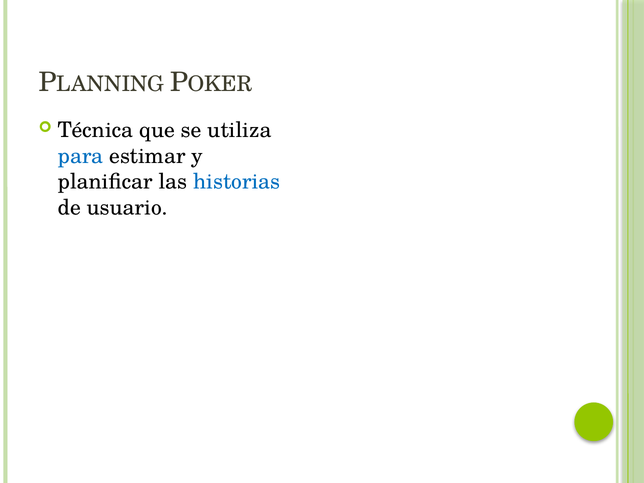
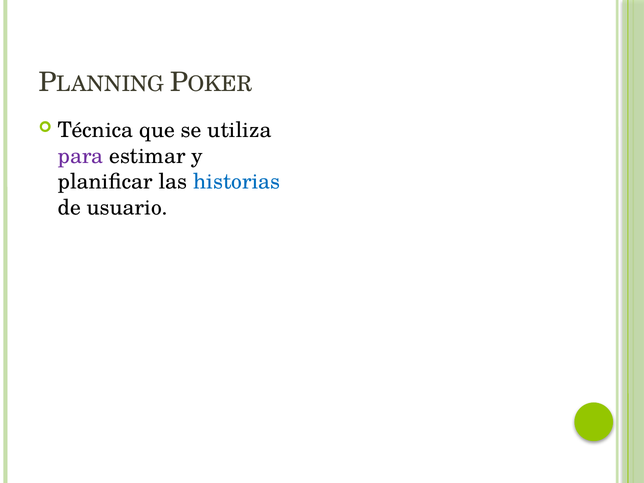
para colour: blue -> purple (81, 156)
